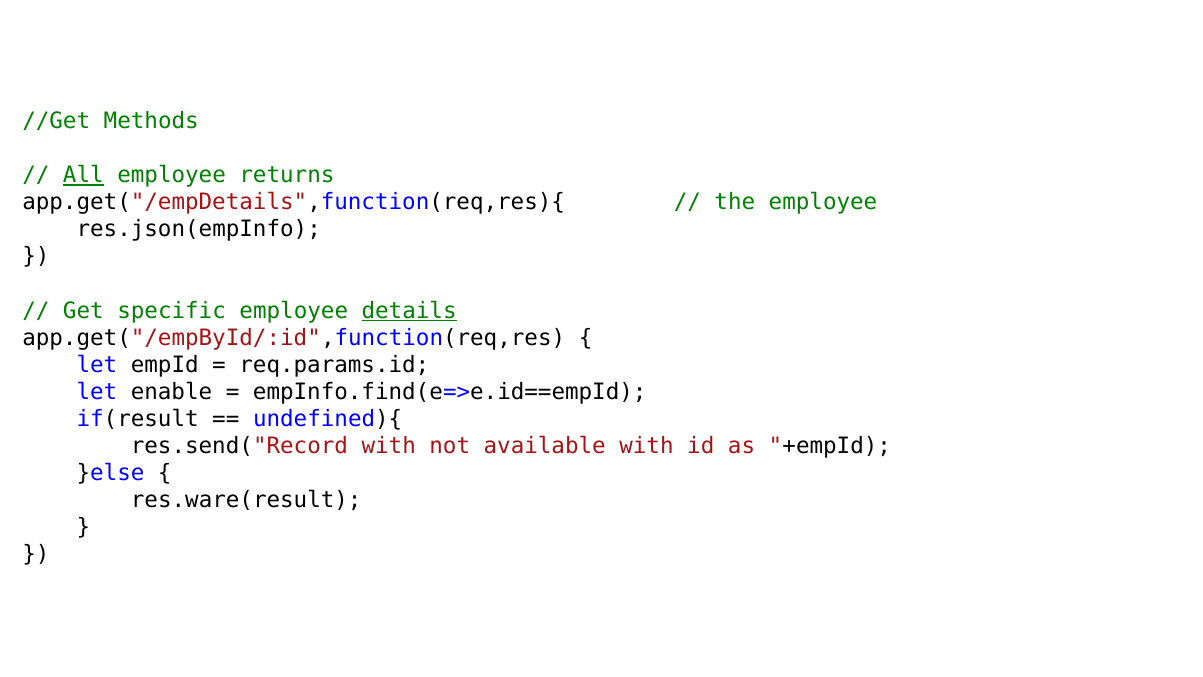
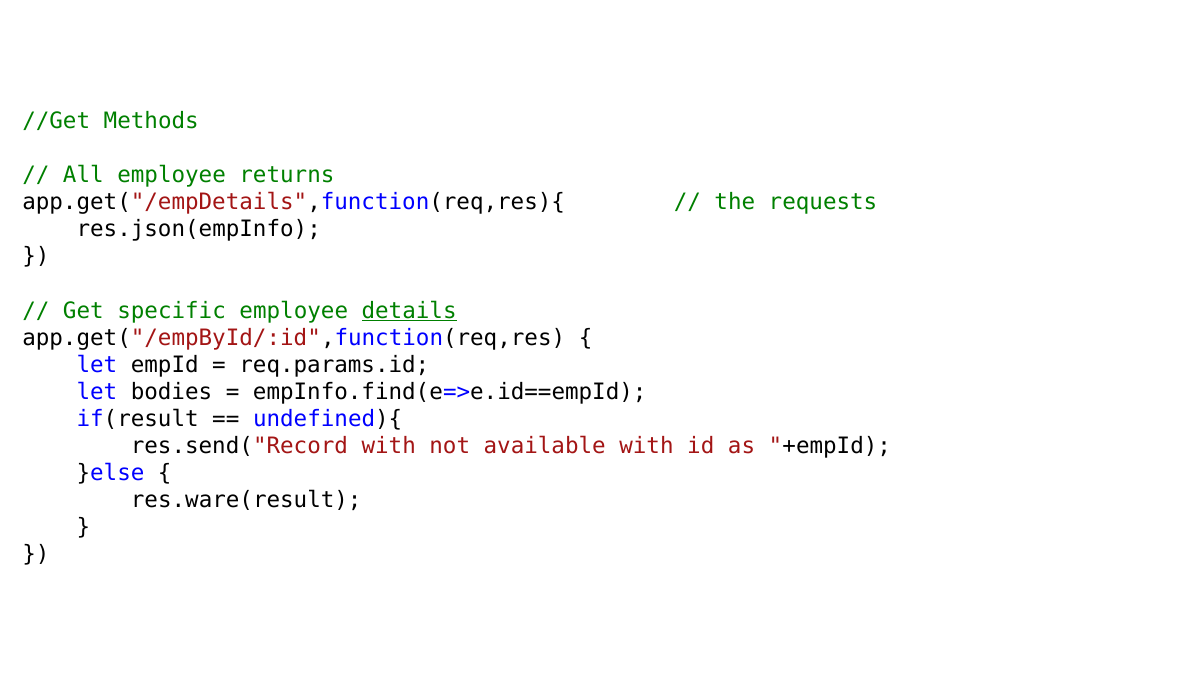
All underline: present -> none (83, 175)
the employee: employee -> requests (823, 202)
enable: enable -> bodies (171, 392)
